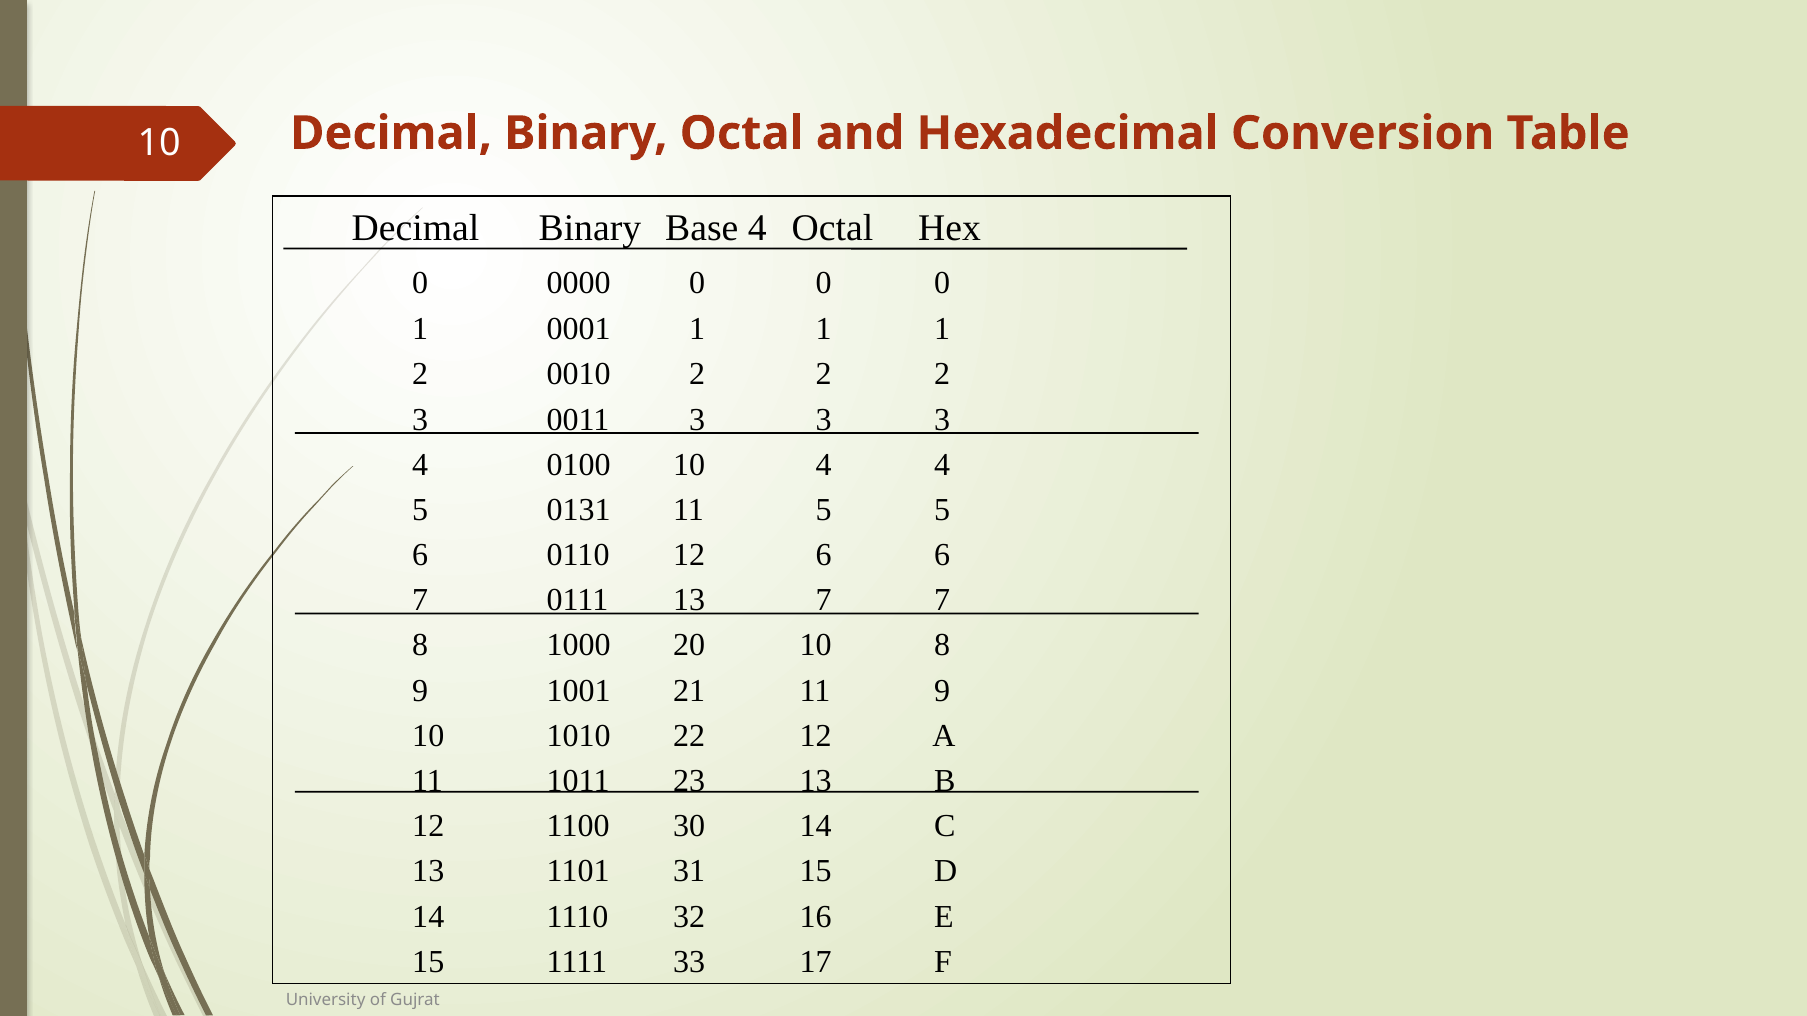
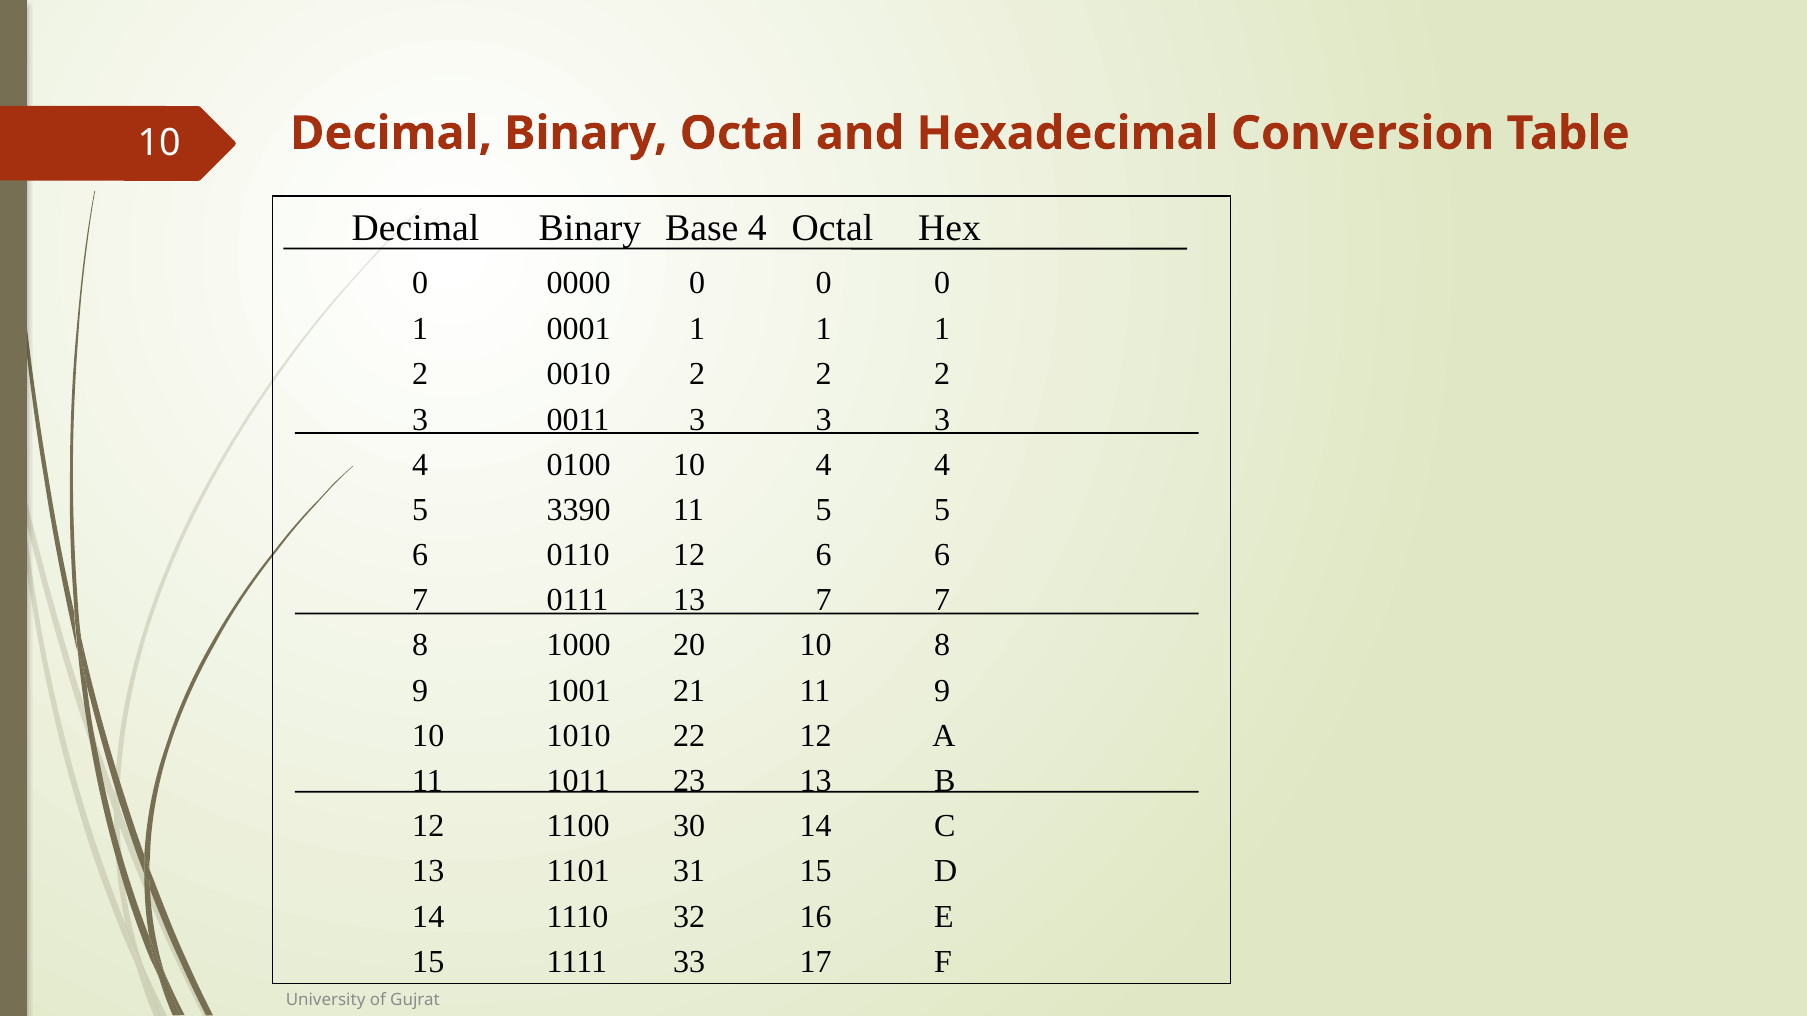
0131: 0131 -> 3390 (579, 510)
